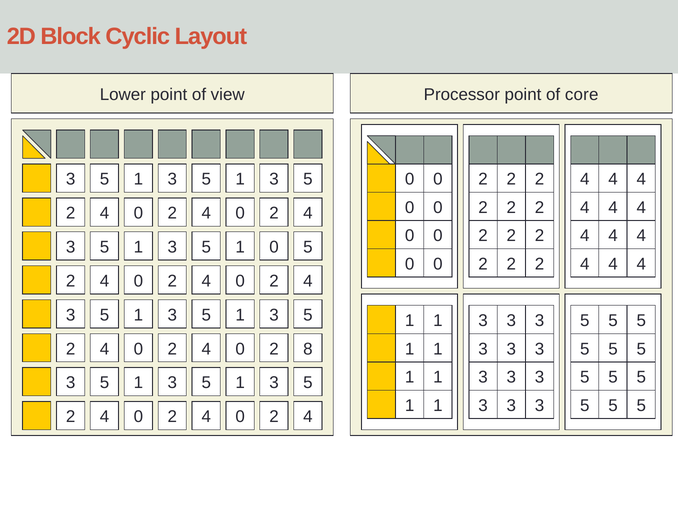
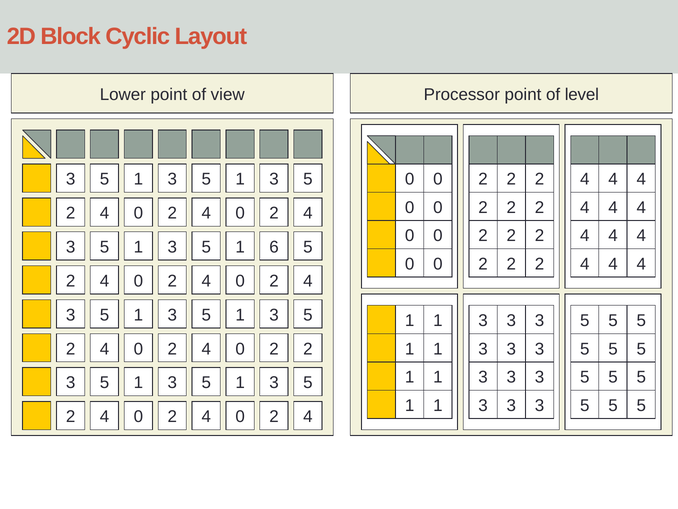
core: core -> level (582, 94)
0: 0 -> 6 (274, 247)
2 8: 8 -> 2 (308, 349)
